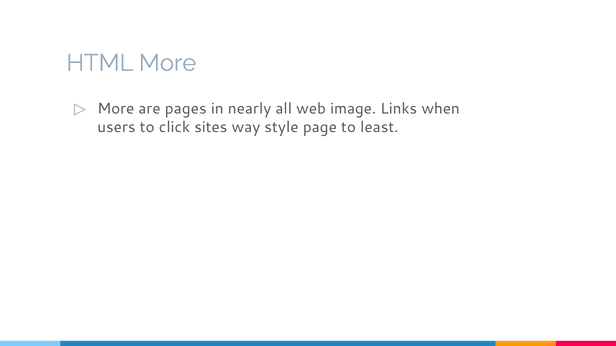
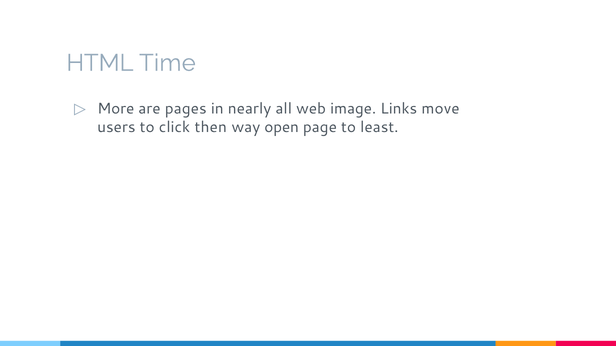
HTML More: More -> Time (167, 63)
when: when -> move (441, 109)
sites: sites -> then (211, 128)
style: style -> open (282, 128)
